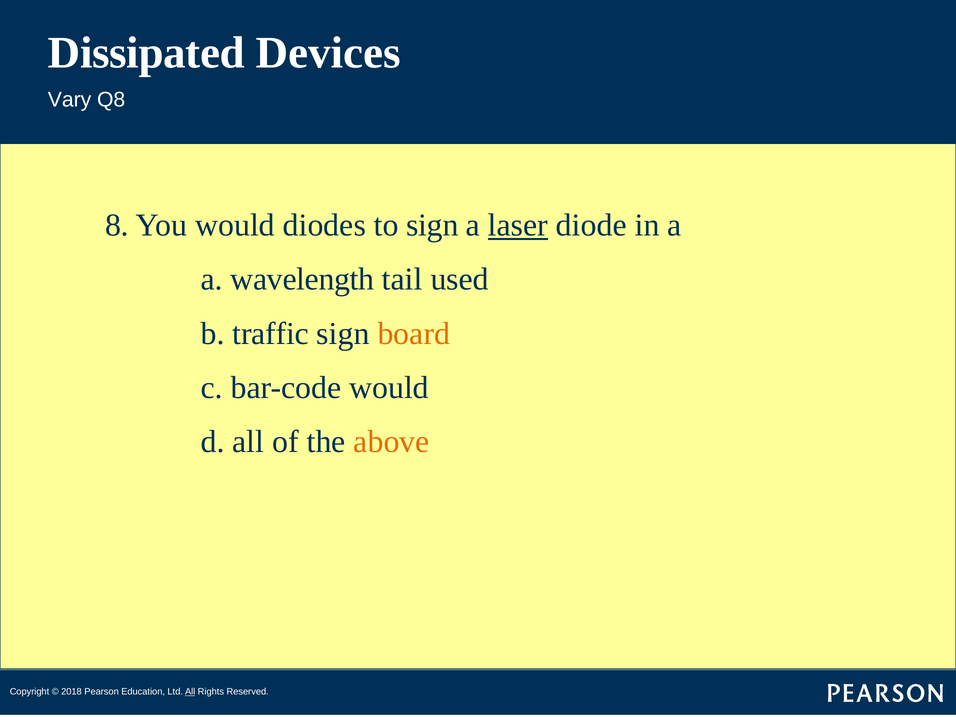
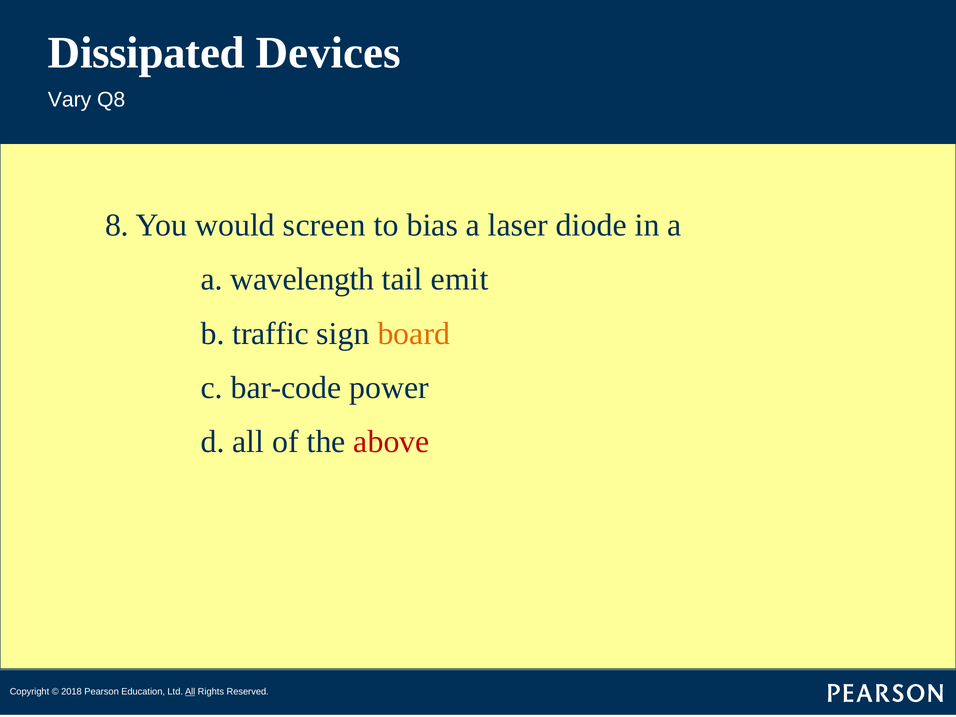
diodes: diodes -> screen (324, 225)
to sign: sign -> bias (432, 225)
laser underline: present -> none (518, 225)
used: used -> emit (460, 279)
bar-code would: would -> power (389, 388)
above colour: orange -> red (391, 442)
